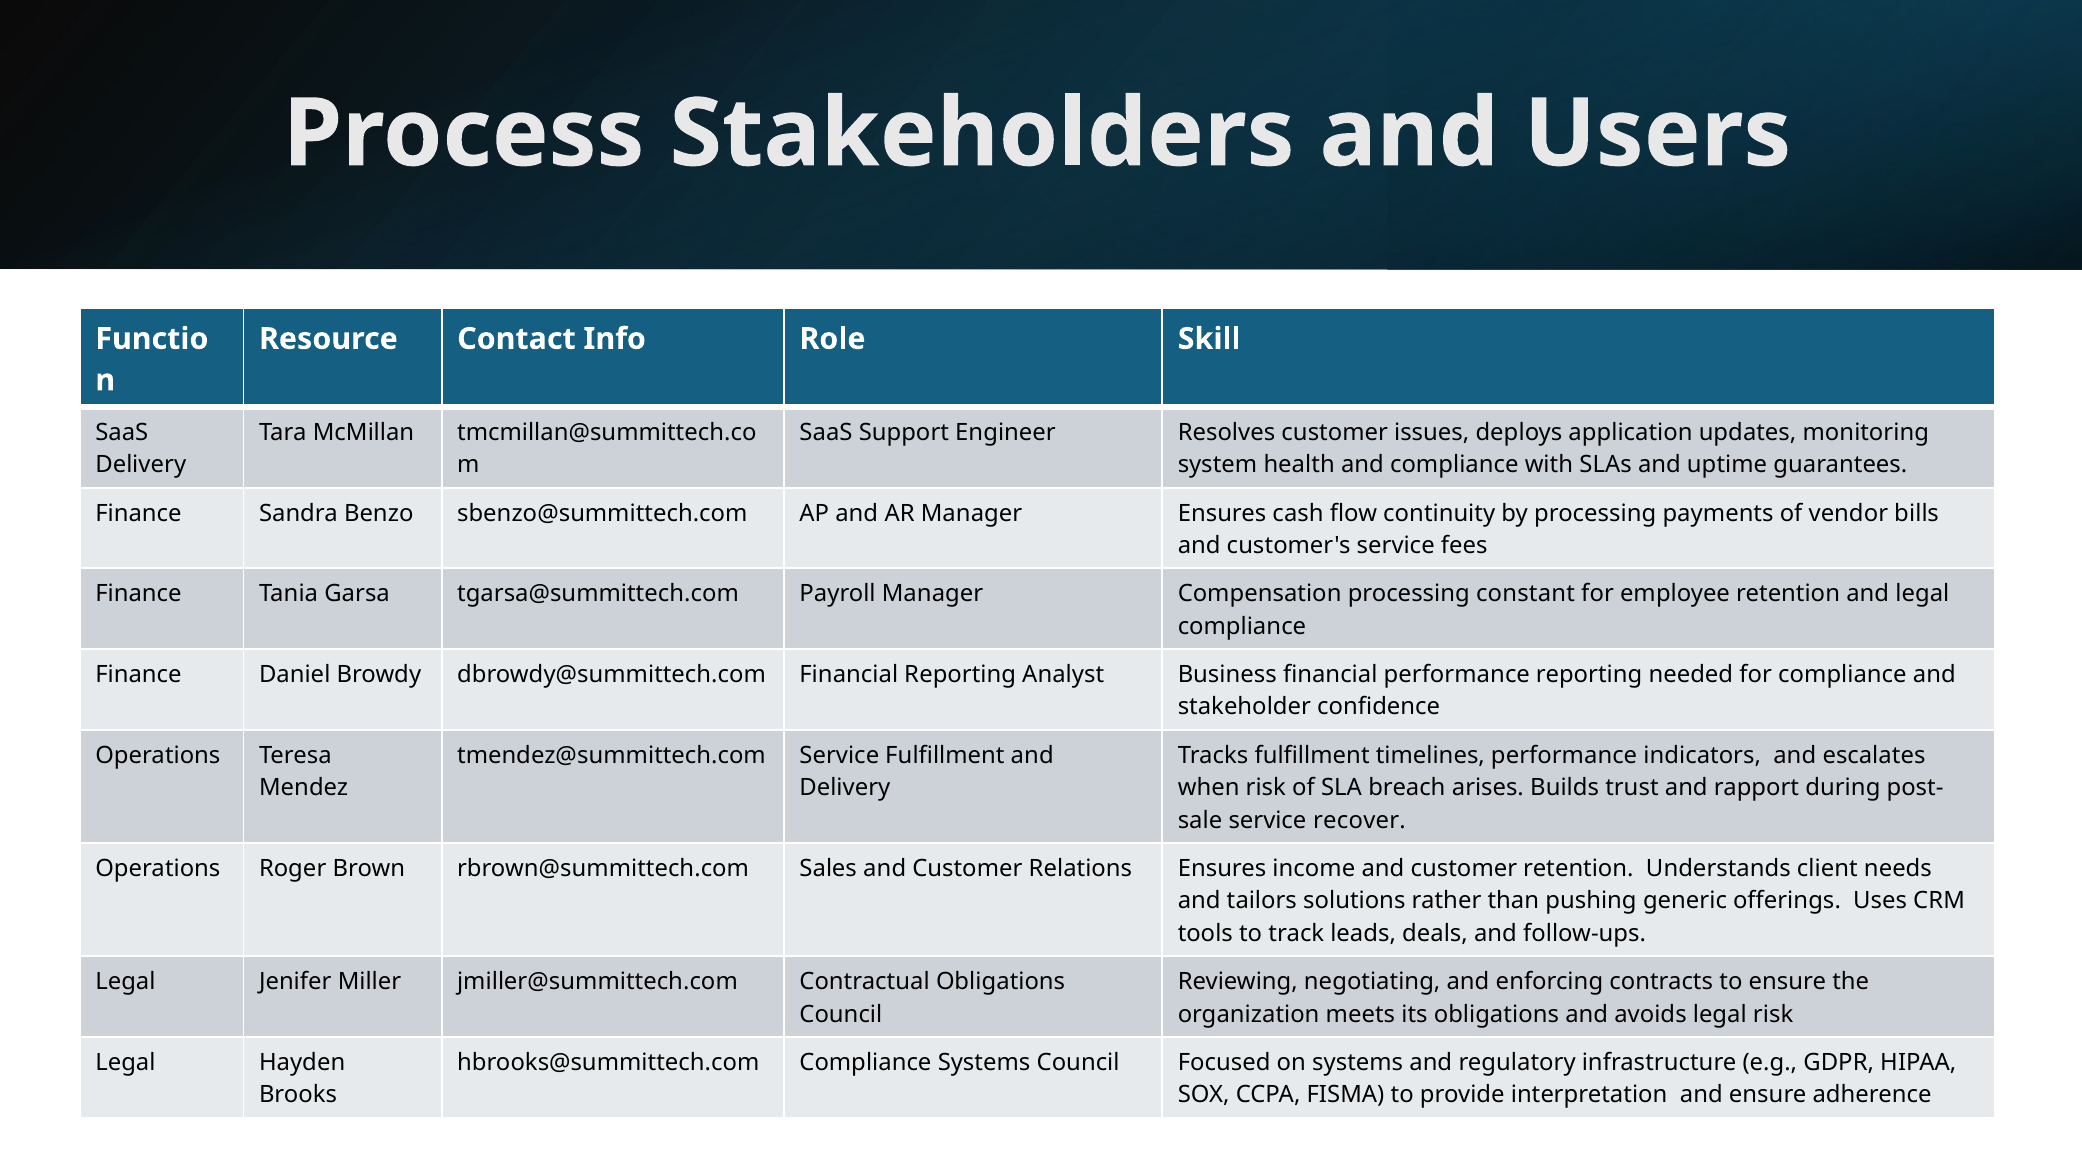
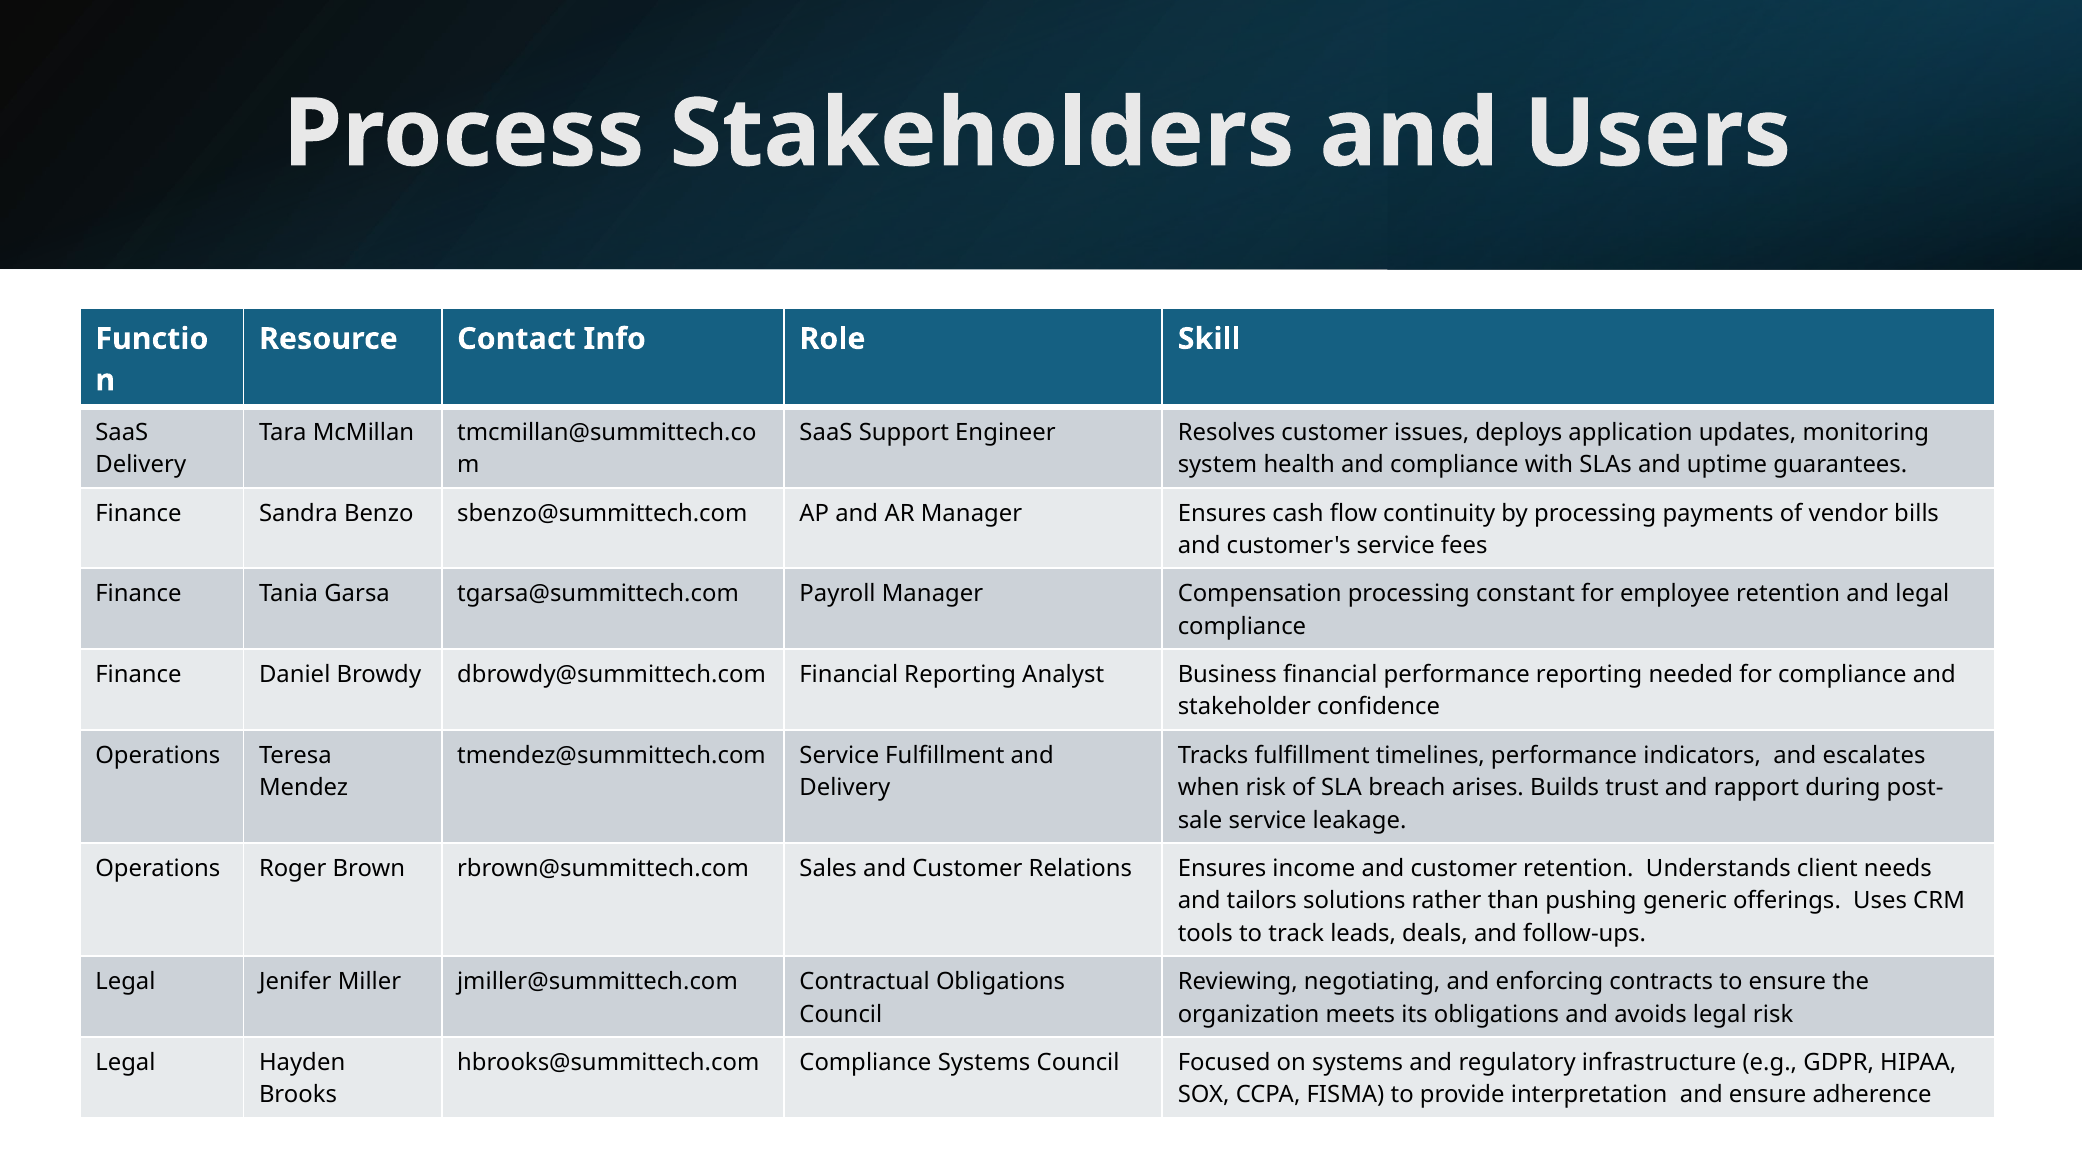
recover: recover -> leakage (1360, 820)
